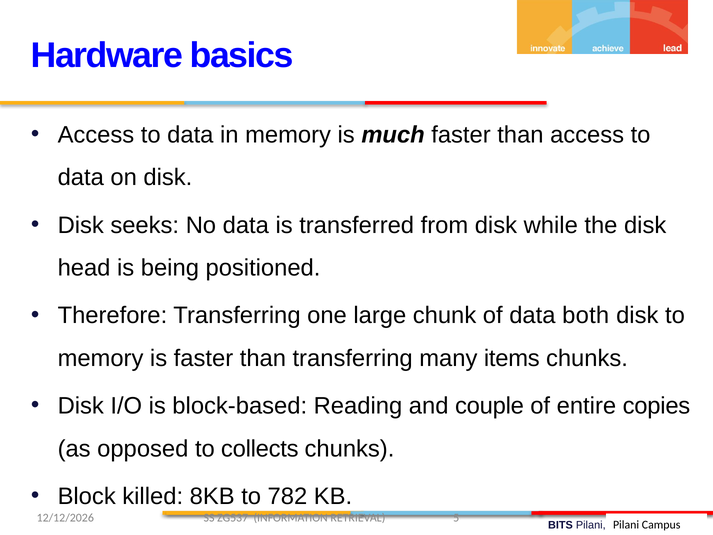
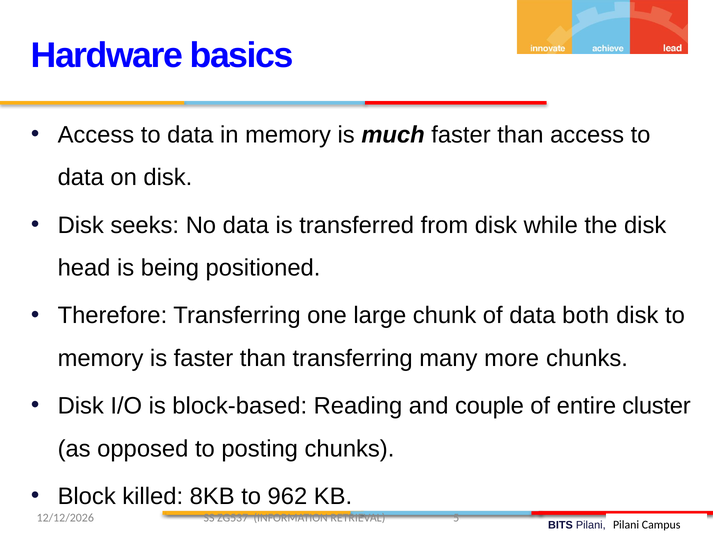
items: items -> more (512, 358)
copies: copies -> cluster (656, 406)
collects: collects -> posting (260, 448)
782: 782 -> 962 (287, 496)
